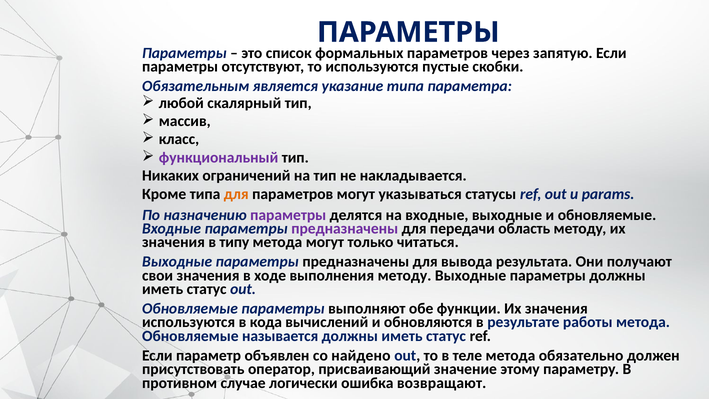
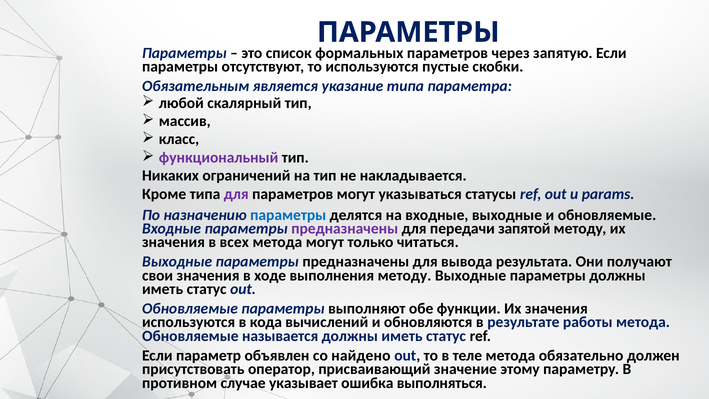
для colour: orange -> purple (236, 194)
параметры colour: purple -> blue (288, 215)
область: область -> запятой (524, 228)
типу: типу -> всех (234, 242)
логически: логически -> указывает (303, 383)
возвращают: возвращают -> выполняться (442, 383)
